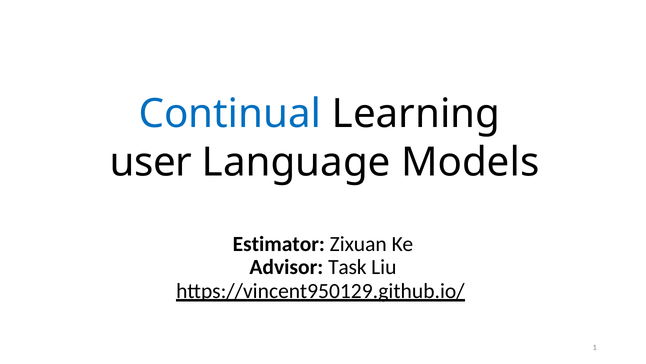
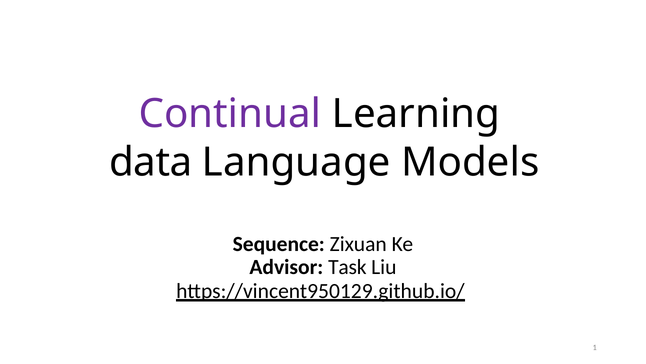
Continual colour: blue -> purple (230, 114)
user: user -> data (151, 162)
Estimator: Estimator -> Sequence (279, 244)
